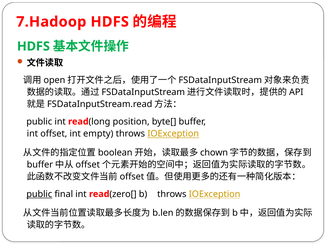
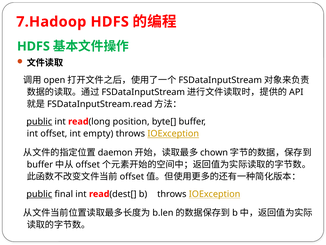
public underline: none -> present (39, 121)
boolean: boolean -> daemon (115, 152)
zero[: zero[ -> dest[ (123, 194)
